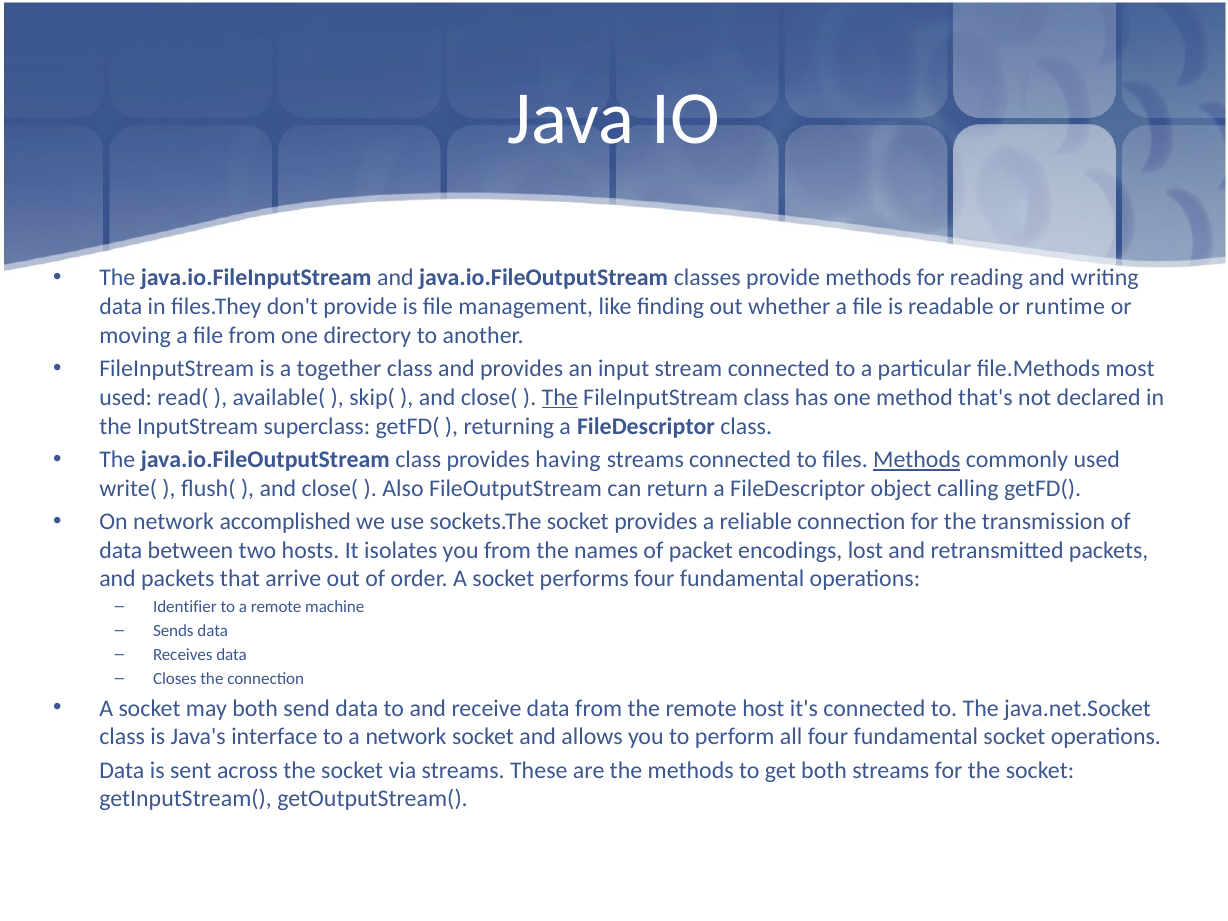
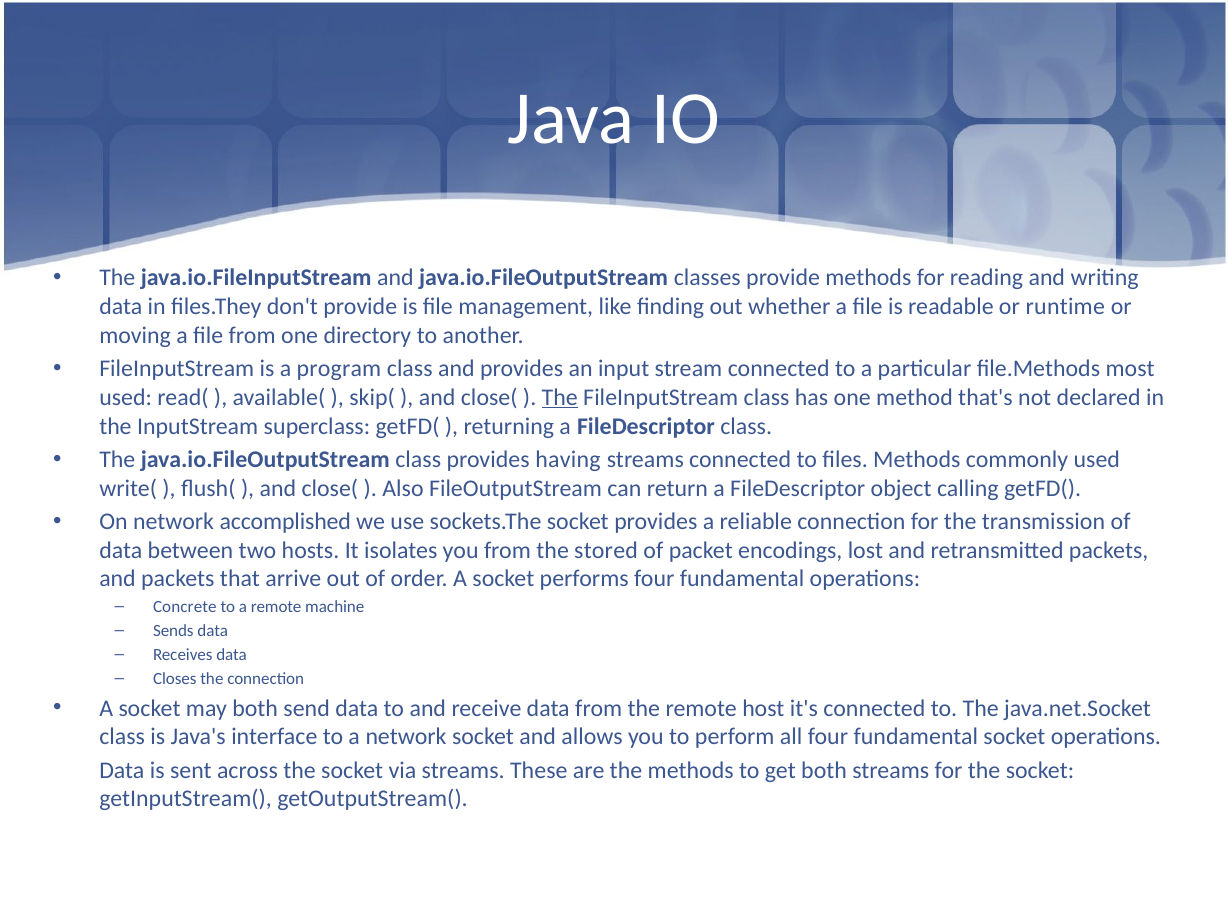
together: together -> program (339, 369)
Methods underline: present -> none (917, 460)
names: names -> stored (606, 550)
Identifier: Identifier -> Concrete (185, 607)
